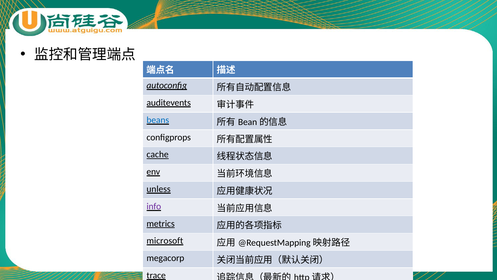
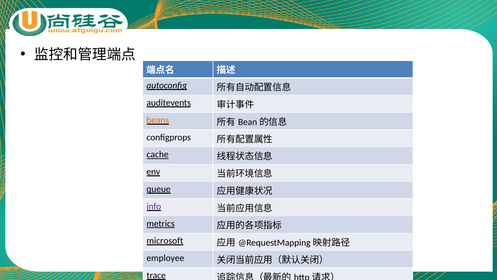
beans colour: blue -> orange (158, 120)
unless: unless -> queue (159, 189)
megacorp: megacorp -> employee (165, 258)
